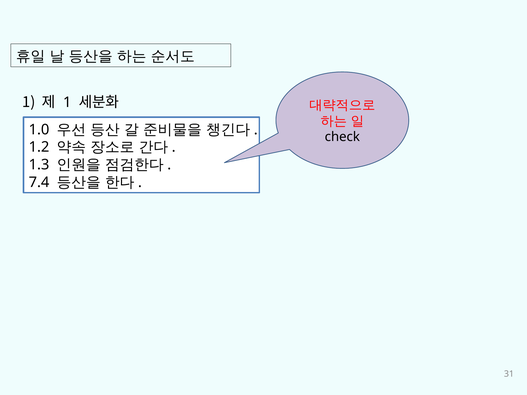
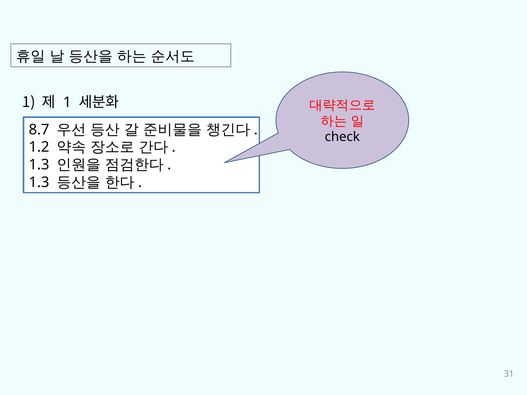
1.0: 1.0 -> 8.7 (39, 130)
7.4: 7.4 -> 1.3 (39, 182)
